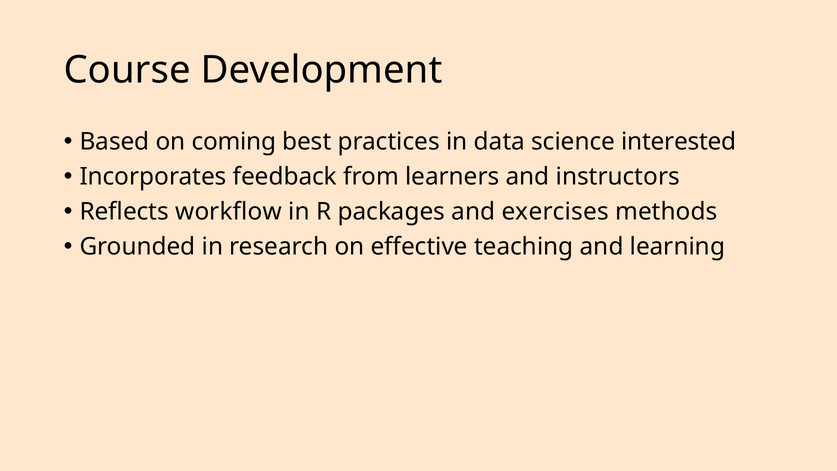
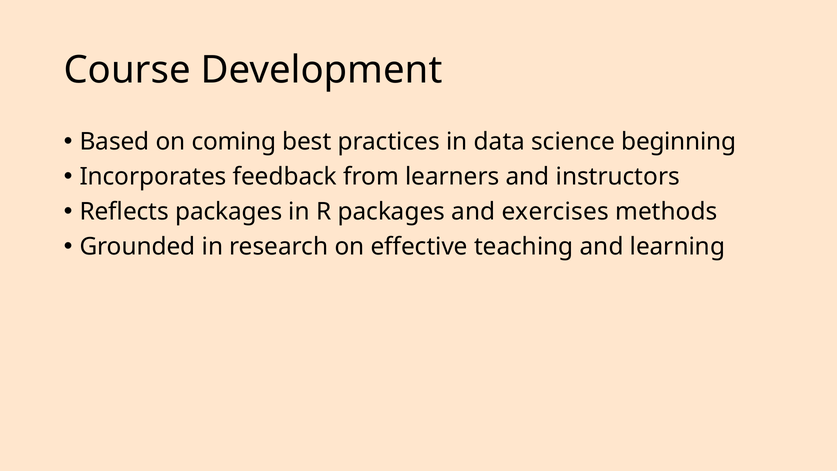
interested: interested -> beginning (679, 142)
Reflects workflow: workflow -> packages (229, 212)
